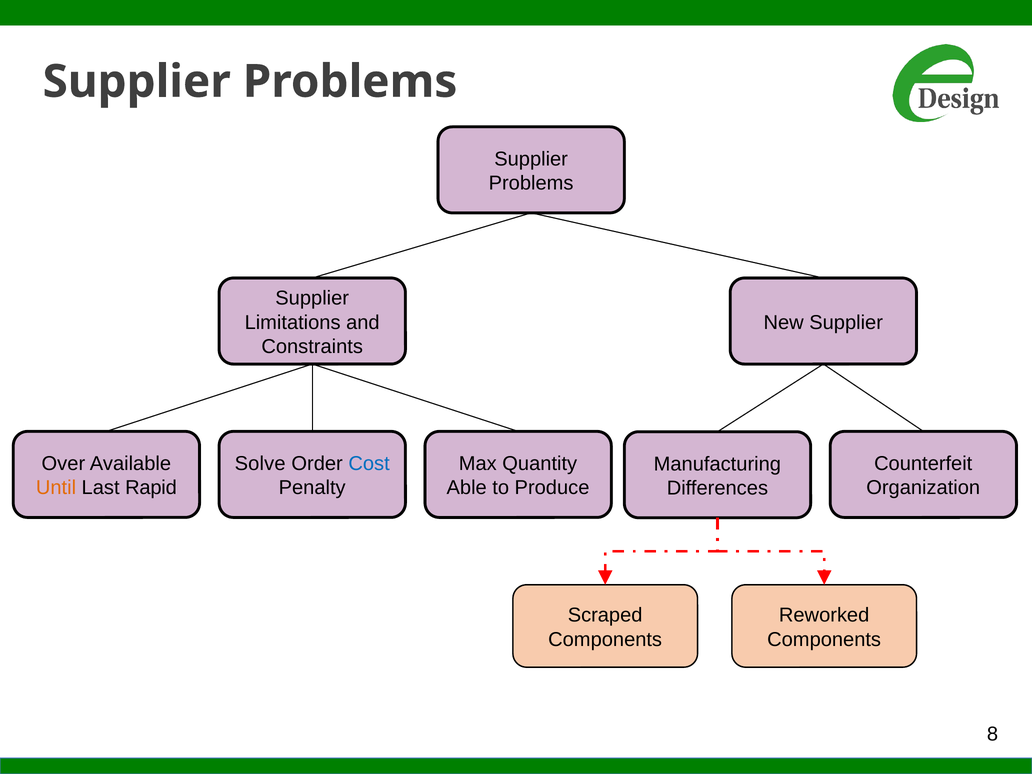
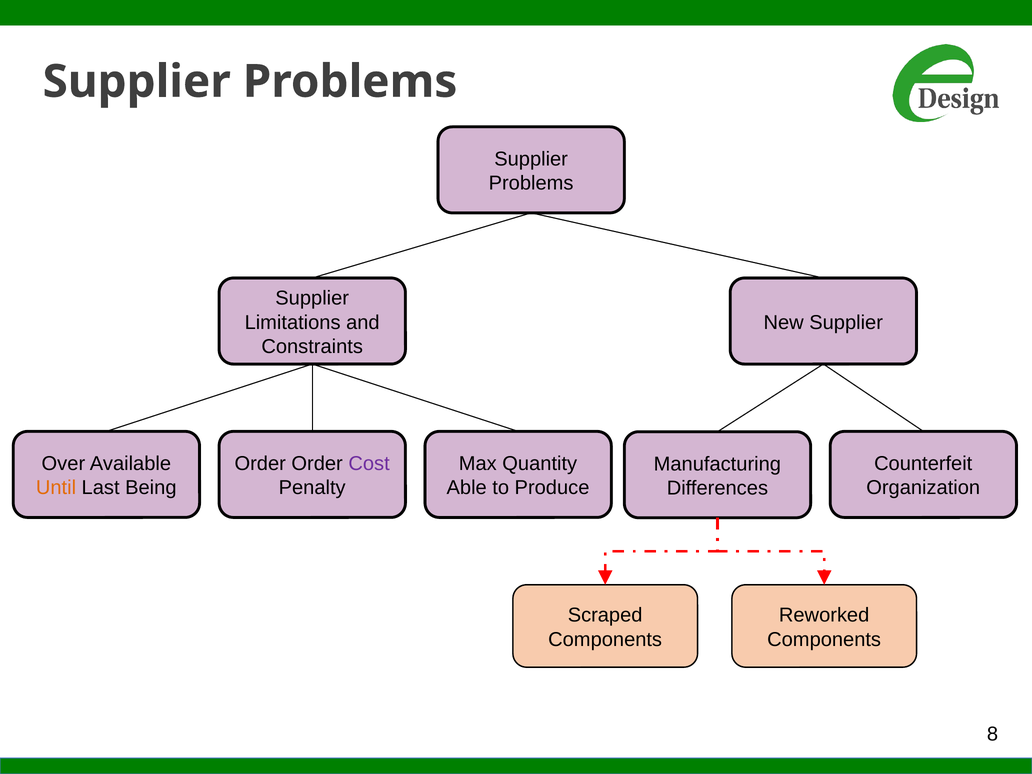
Solve: Solve -> Order (260, 464)
Cost colour: blue -> purple (369, 464)
Rapid: Rapid -> Being (151, 488)
